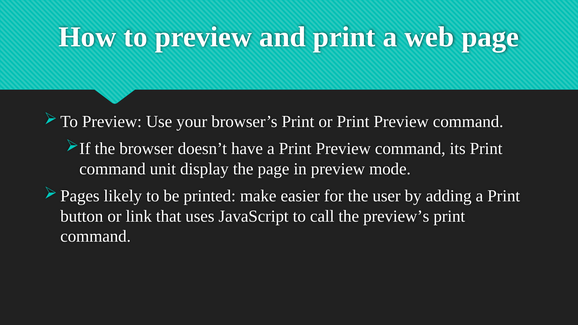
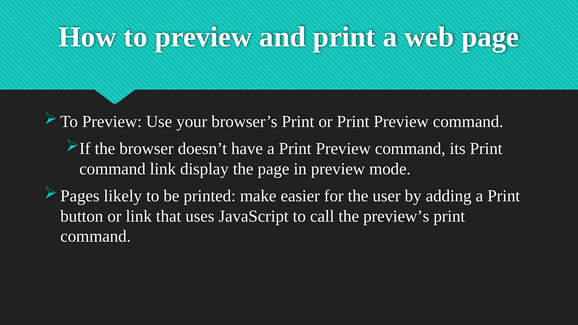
command unit: unit -> link (163, 169)
